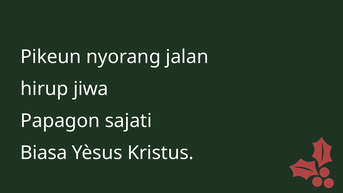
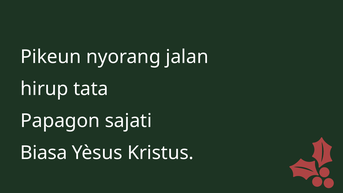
jiwa: jiwa -> tata (91, 89)
